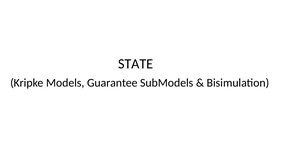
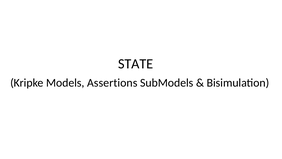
Guarantee: Guarantee -> Assertions (112, 83)
